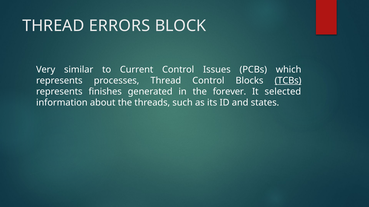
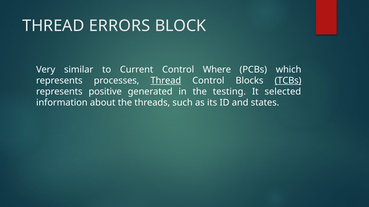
Issues: Issues -> Where (217, 70)
Thread underline: none -> present (166, 81)
finishes: finishes -> positive (105, 92)
forever: forever -> testing (229, 92)
